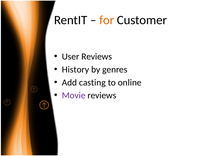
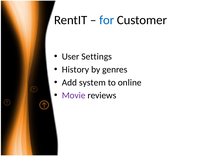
for colour: orange -> blue (107, 20)
User Reviews: Reviews -> Settings (97, 57)
casting: casting -> system (92, 82)
